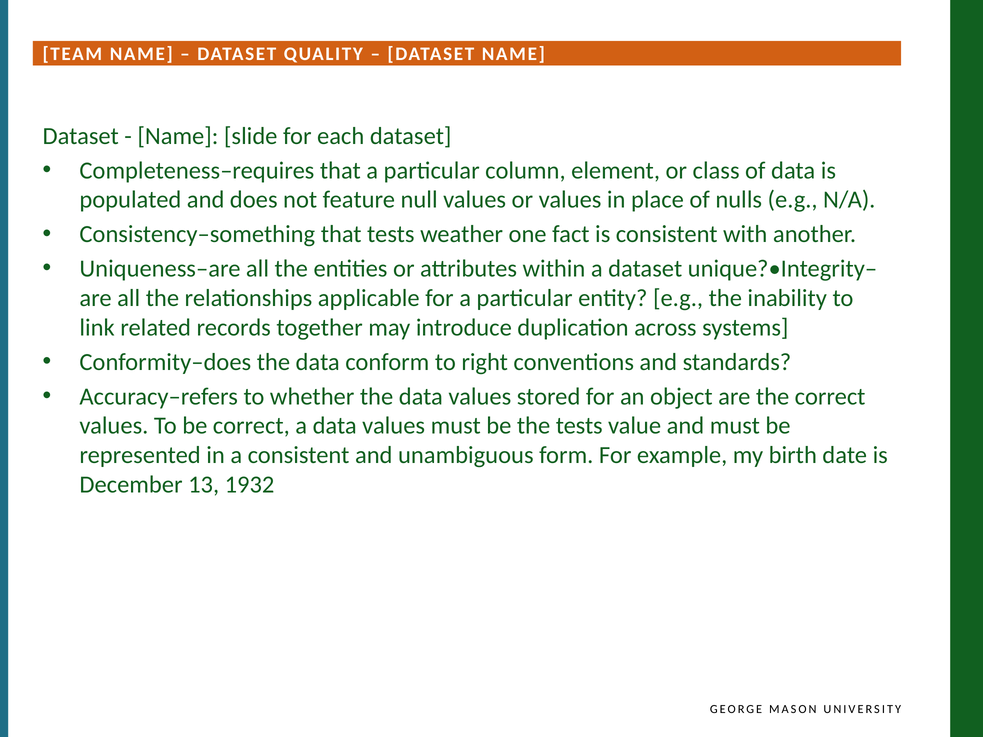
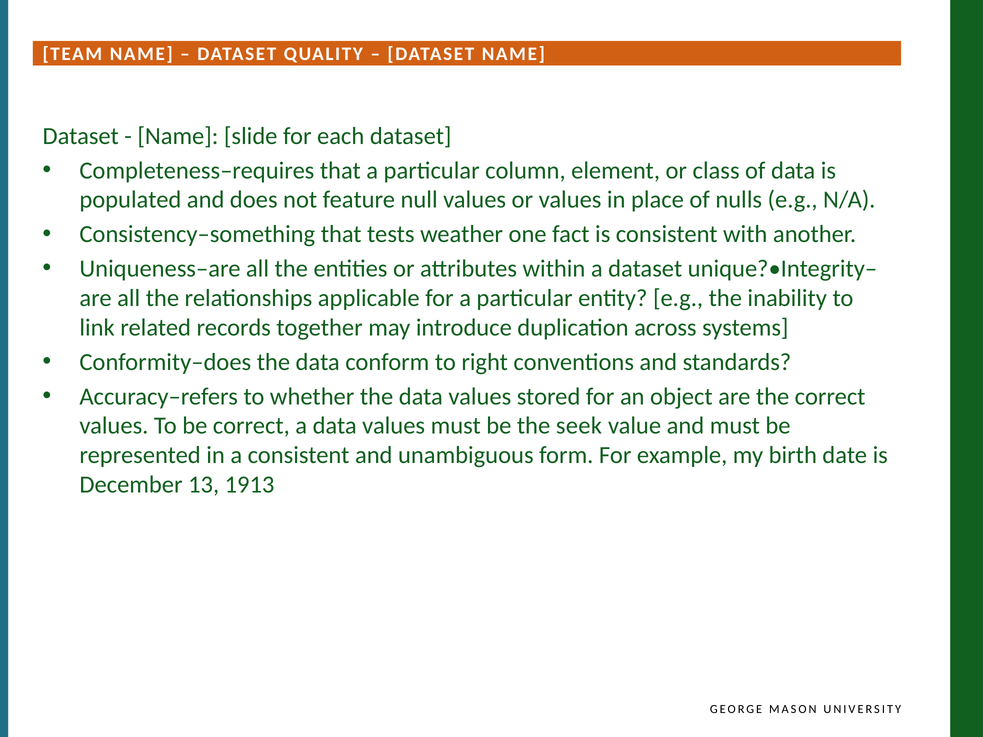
the tests: tests -> seek (579, 426)
1932: 1932 -> 1913 (250, 485)
